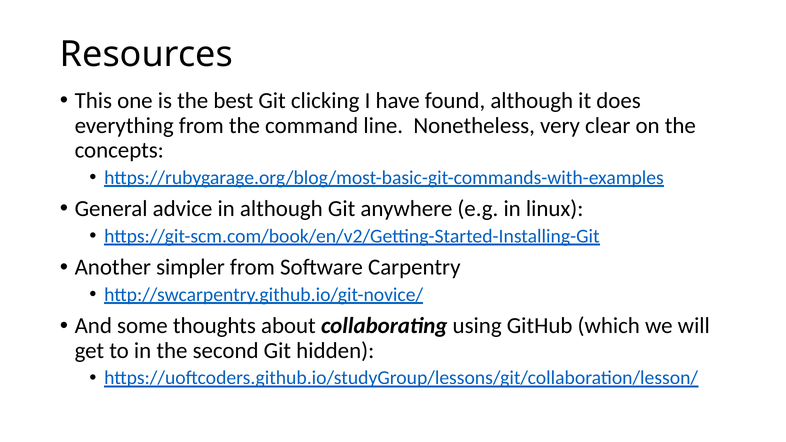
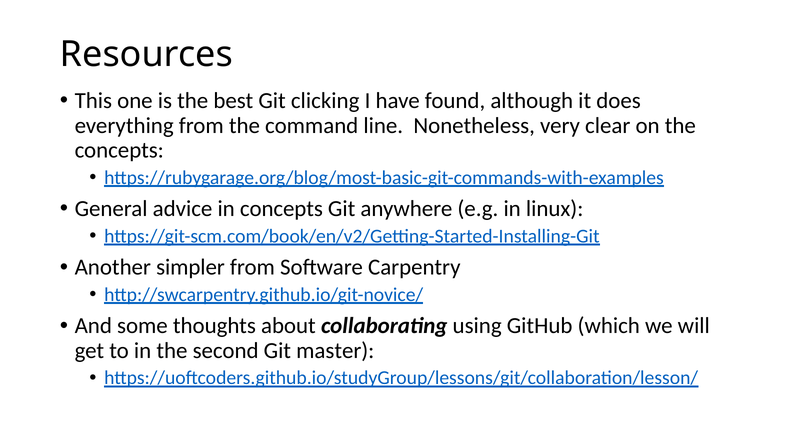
in although: although -> concepts (281, 209)
hidden: hidden -> master (335, 351)
